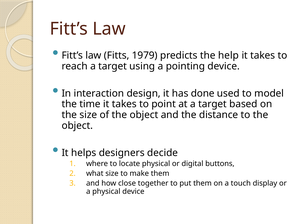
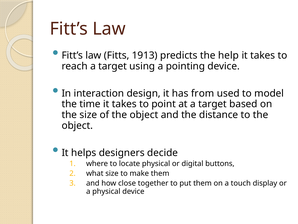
1979: 1979 -> 1913 (145, 55)
done: done -> from (203, 93)
